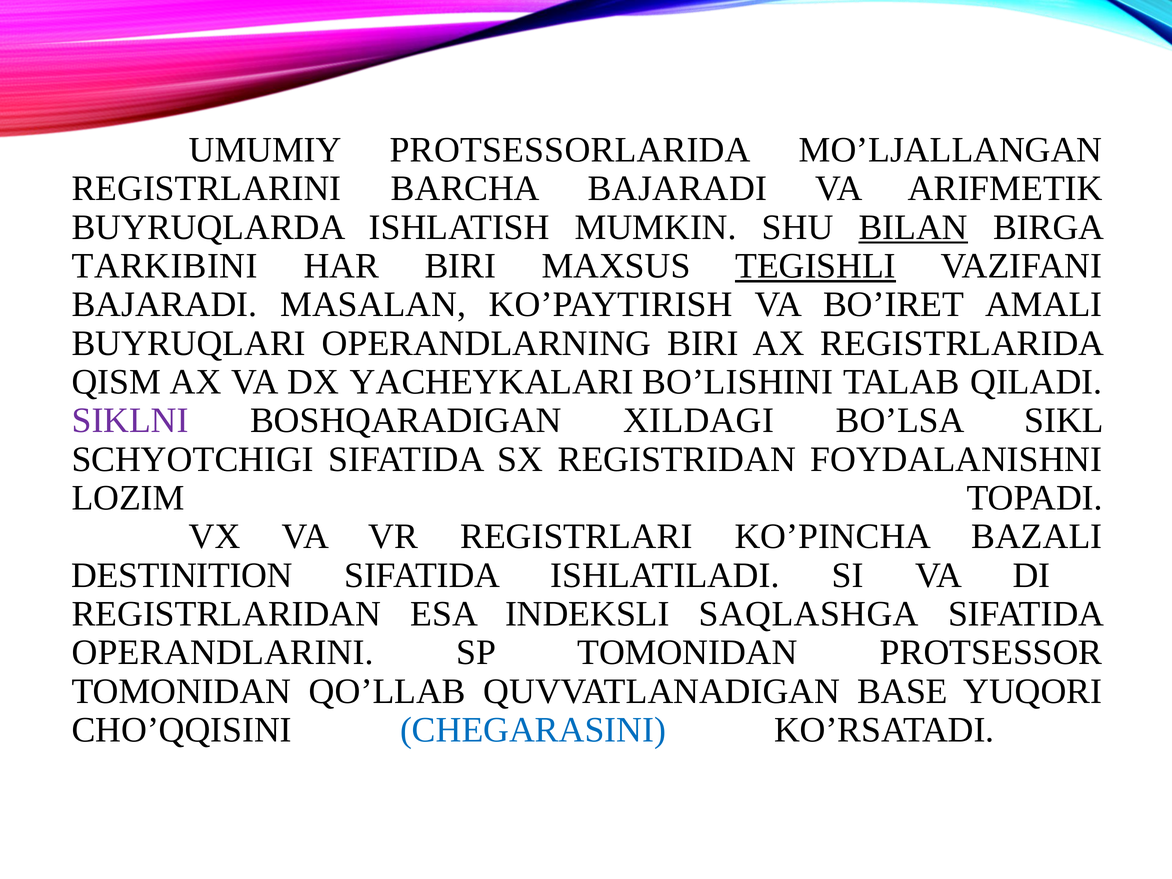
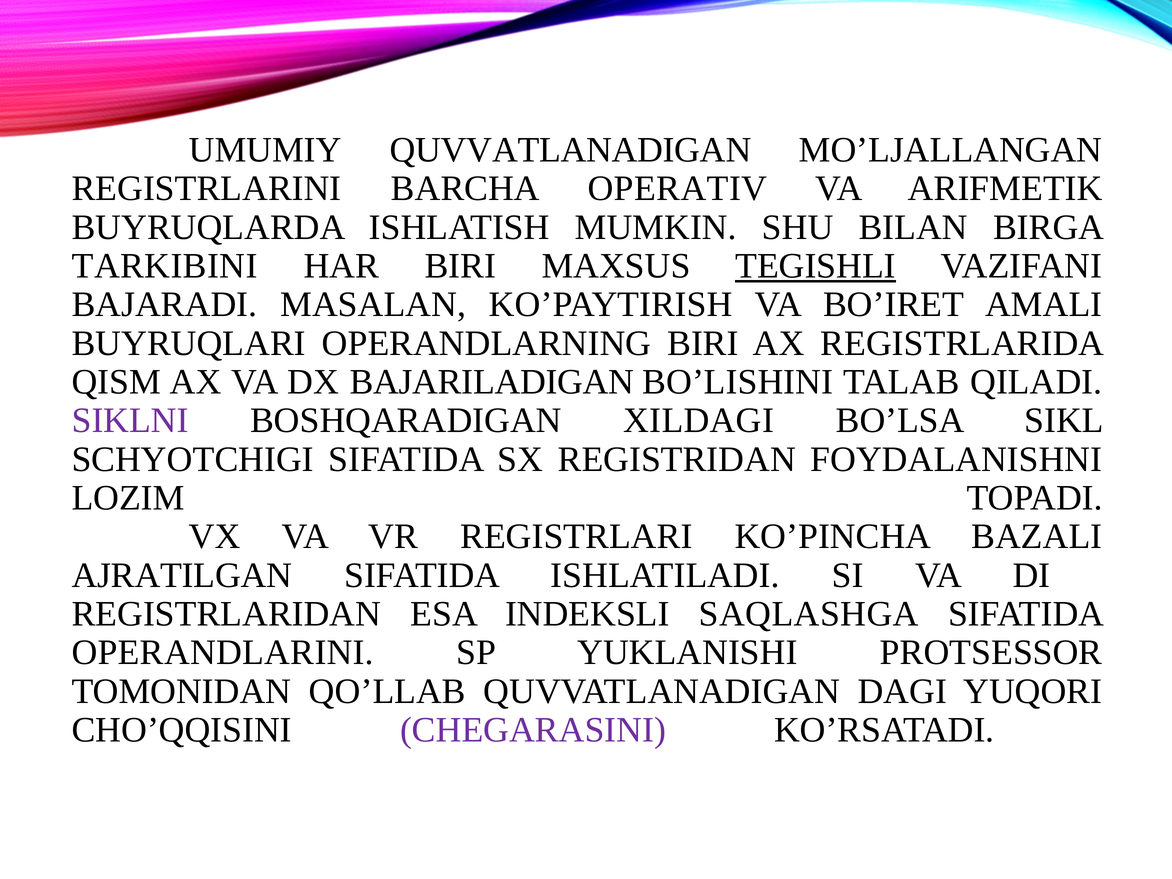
UMUMIY PROTSESSORLARIDA: PROTSESSORLARIDA -> QUVVATLANADIGAN (571, 150)
BARCHA BAJARADI: BAJARADI -> OPERATIV (677, 189)
BILAN underline: present -> none (913, 227)
YACHEYKALARI: YACHEYKALARI -> BAJARILADIGAN (492, 382)
DESTINITION: DESTINITION -> AJRATILGAN (182, 575)
SP TOMONIDAN: TOMONIDAN -> YUKLANISHI (687, 653)
BASE: BASE -> DAGI (902, 691)
CHEGARASINI colour: blue -> purple (533, 730)
